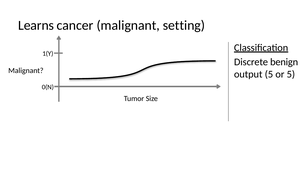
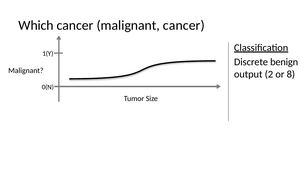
Learns: Learns -> Which (36, 25)
malignant setting: setting -> cancer (184, 25)
output 5: 5 -> 2 (269, 74)
or 5: 5 -> 8 (291, 74)
